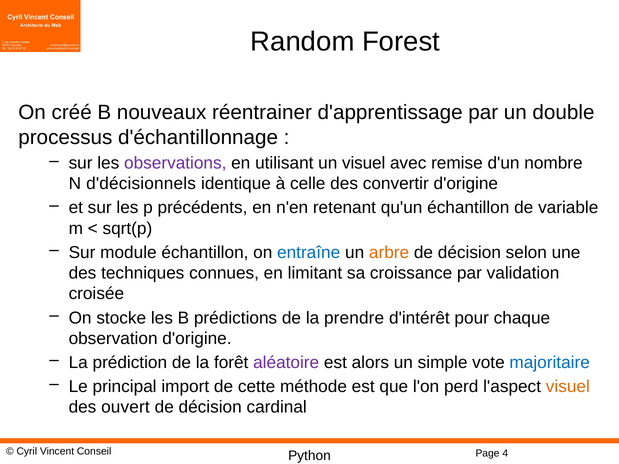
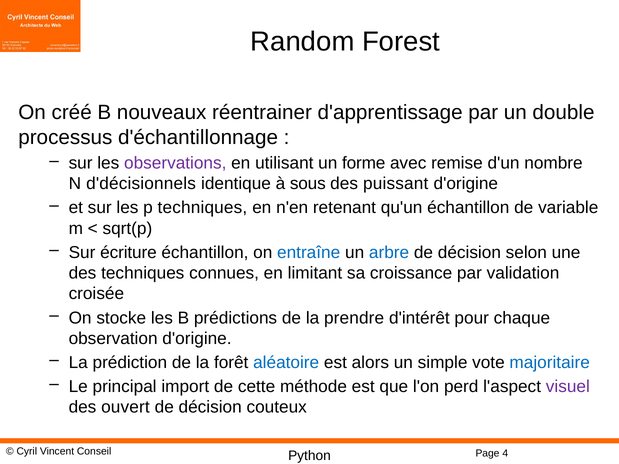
un visuel: visuel -> forme (364, 163)
celle: celle -> sous (308, 184)
convertir: convertir -> puissant (396, 184)
p précédents: précédents -> techniques (202, 208)
module: module -> écriture (128, 253)
arbre colour: orange -> blue (389, 253)
aléatoire colour: purple -> blue (286, 363)
visuel colour: orange -> purple (568, 387)
cardinal: cardinal -> couteux (277, 407)
